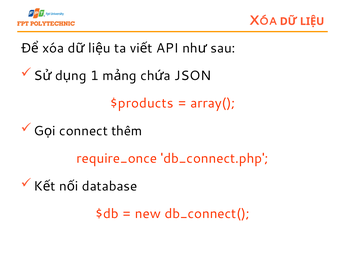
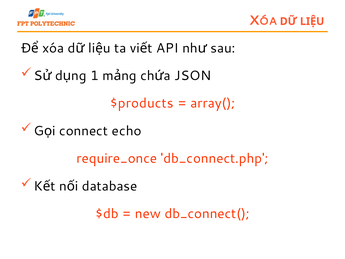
thêm: thêm -> echo (127, 131)
